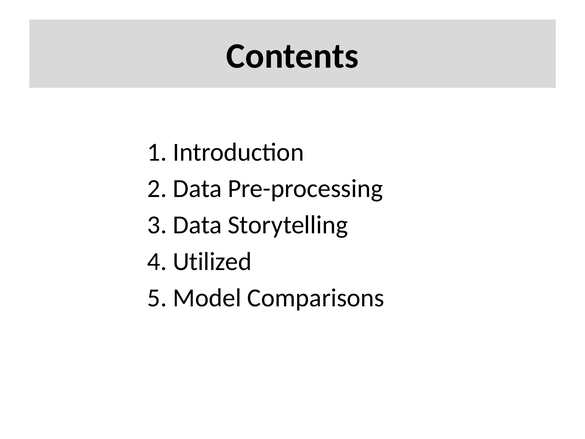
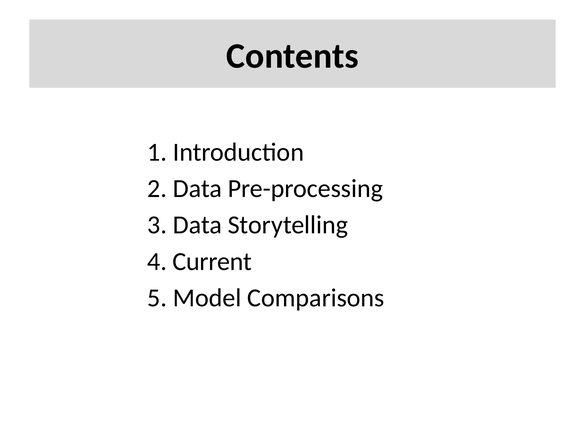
Utilized: Utilized -> Current (212, 261)
